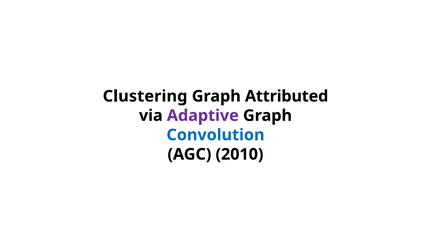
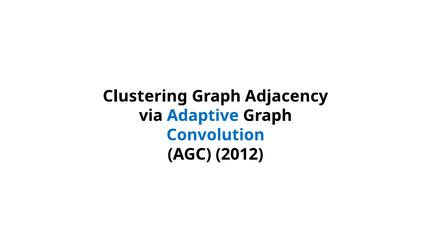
Attributed: Attributed -> Adjacency (286, 96)
Adaptive colour: purple -> blue (203, 116)
2010: 2010 -> 2012 (239, 155)
